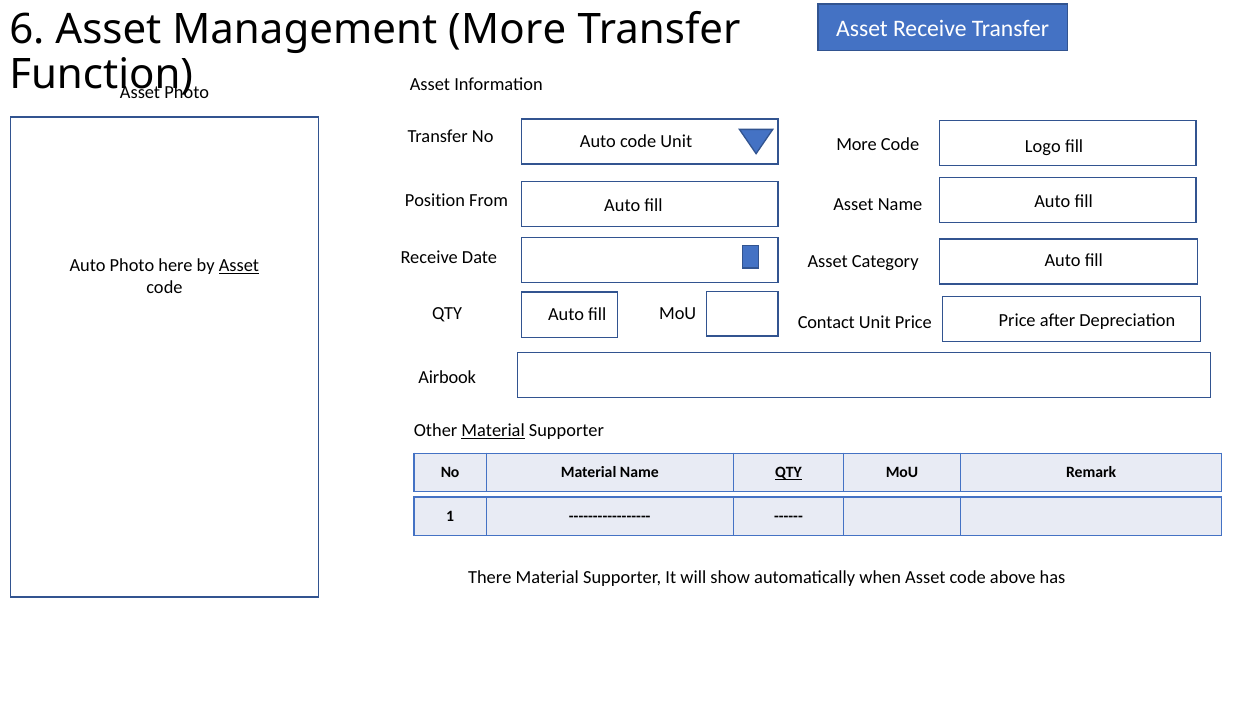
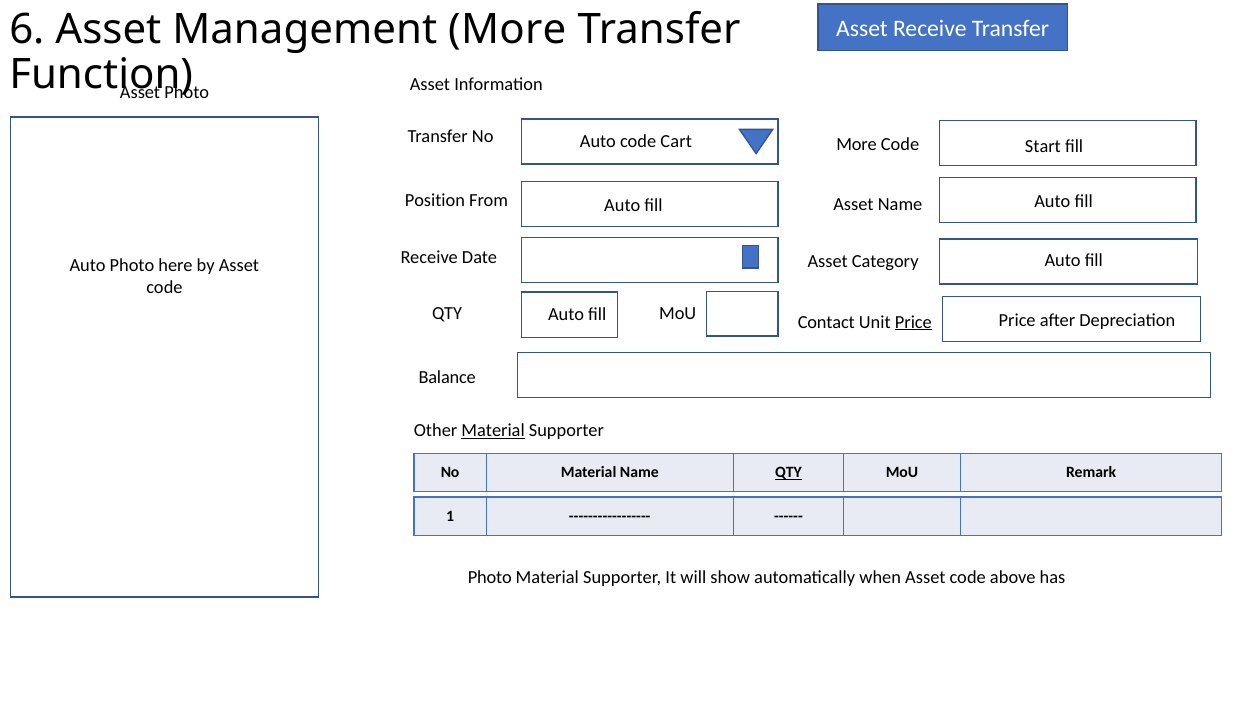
code Unit: Unit -> Cart (676, 142)
Logo: Logo -> Start (1043, 147)
Asset underline: present -> none (239, 265)
Price underline: none -> present (913, 322)
Airbook: Airbook -> Balance (447, 377)
There: There -> Photo (490, 577)
